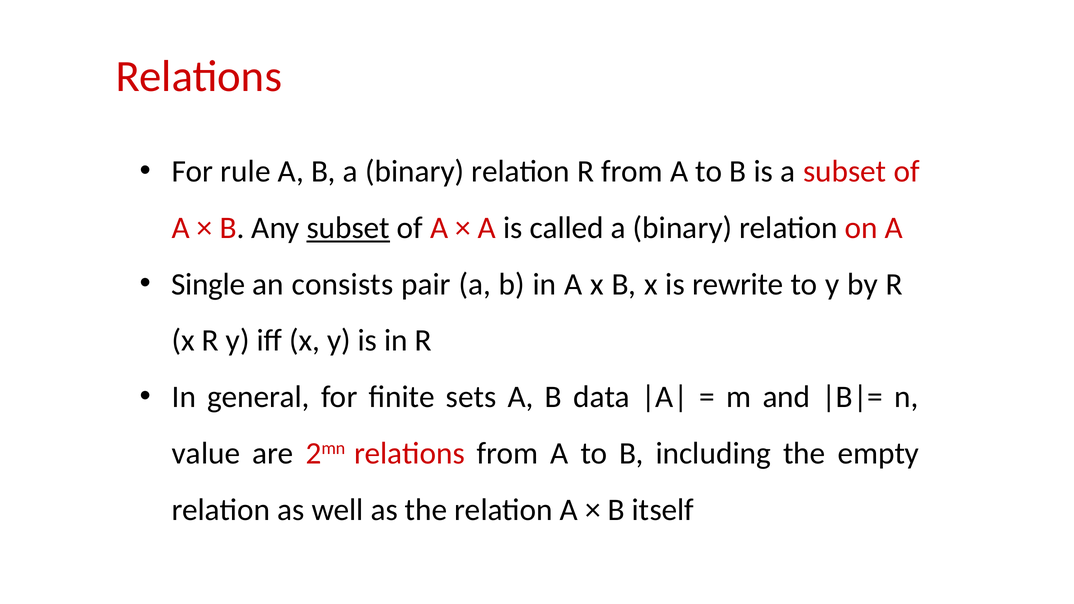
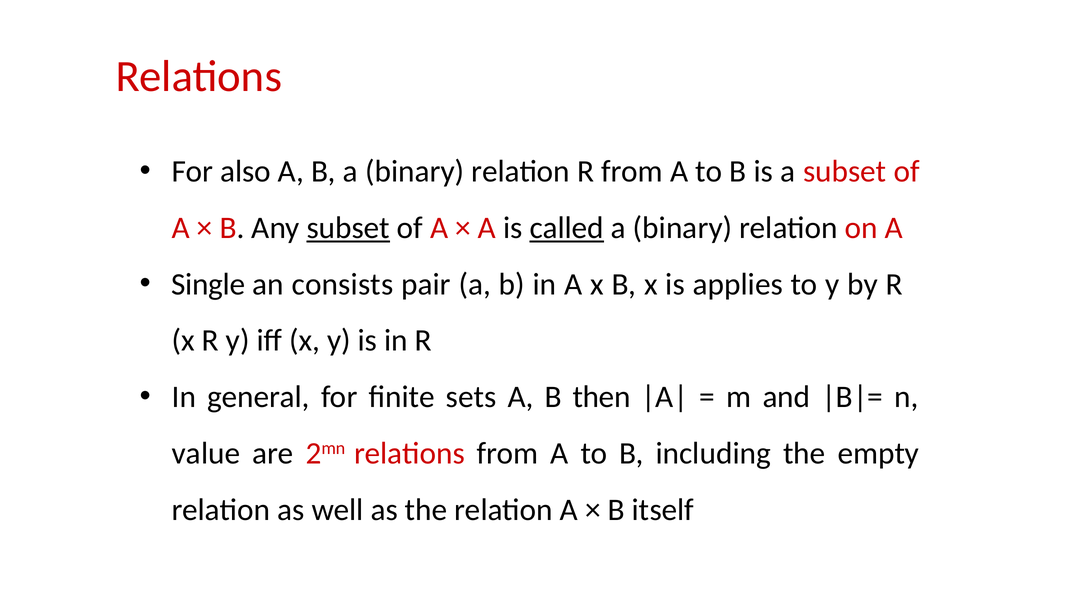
rule: rule -> also (246, 172)
called underline: none -> present (567, 228)
rewrite: rewrite -> applies (738, 284)
data: data -> then (602, 397)
